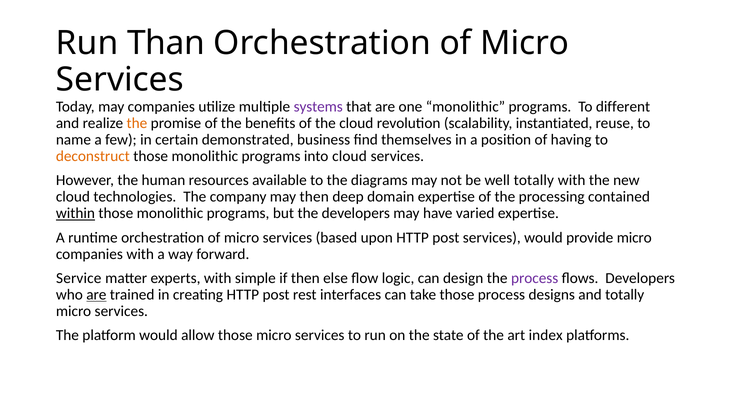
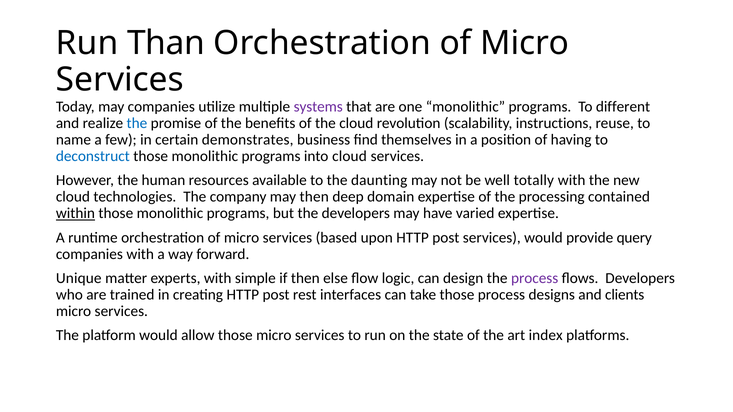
the colour: orange -> blue (137, 123)
instantiated: instantiated -> instructions (554, 123)
demonstrated: demonstrated -> demonstrates (248, 140)
deconstruct colour: orange -> blue (93, 156)
diagrams: diagrams -> daunting (379, 181)
provide micro: micro -> query (634, 238)
Service: Service -> Unique (79, 278)
are underline: present -> none (96, 295)
and totally: totally -> clients (625, 295)
